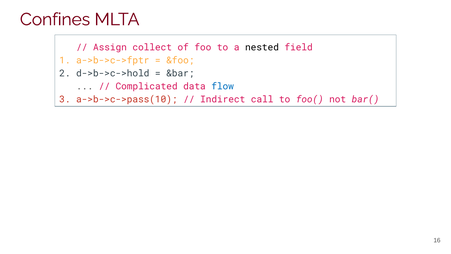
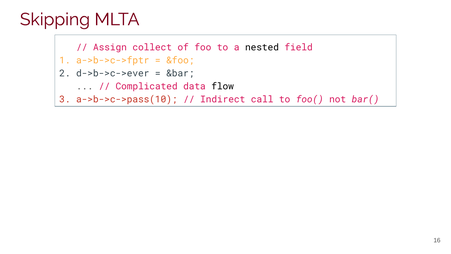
Confines: Confines -> Skipping (55, 19)
d->b->c->hold: d->b->c->hold -> d->b->c->ever (113, 73)
flow colour: blue -> black (223, 86)
